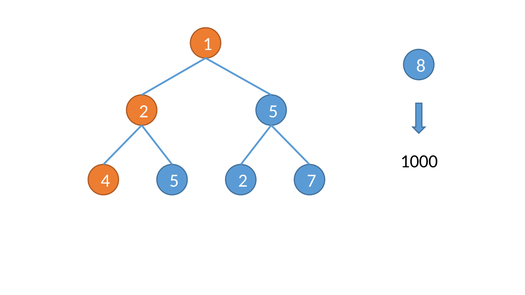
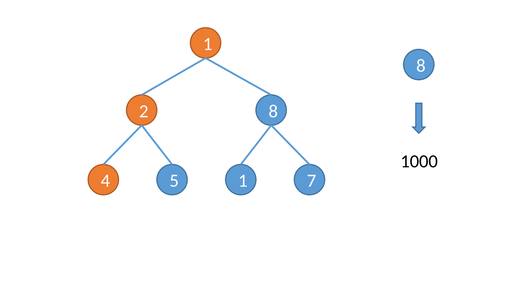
2 5: 5 -> 8 (273, 111)
5 2: 2 -> 1 (243, 181)
